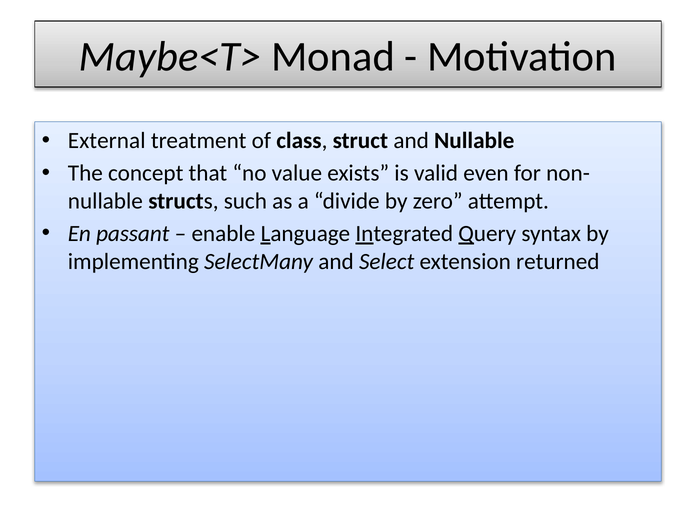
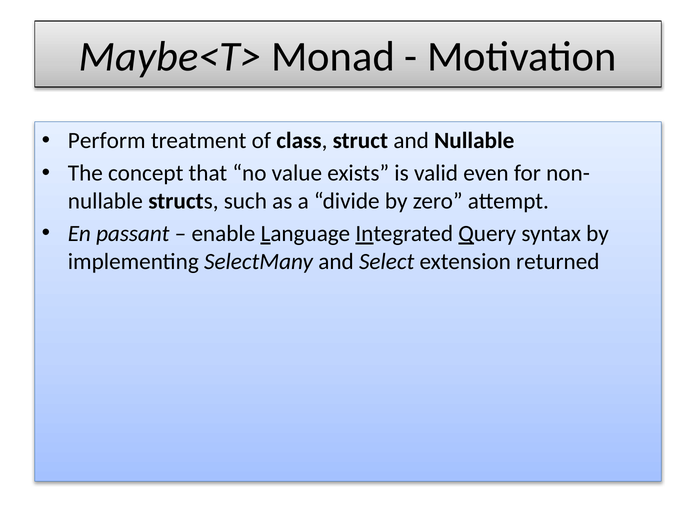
External: External -> Perform (107, 141)
